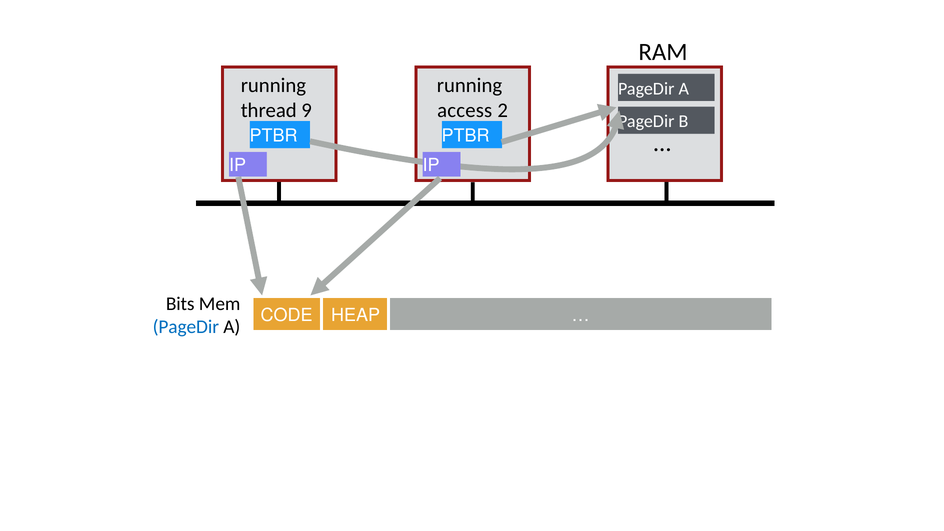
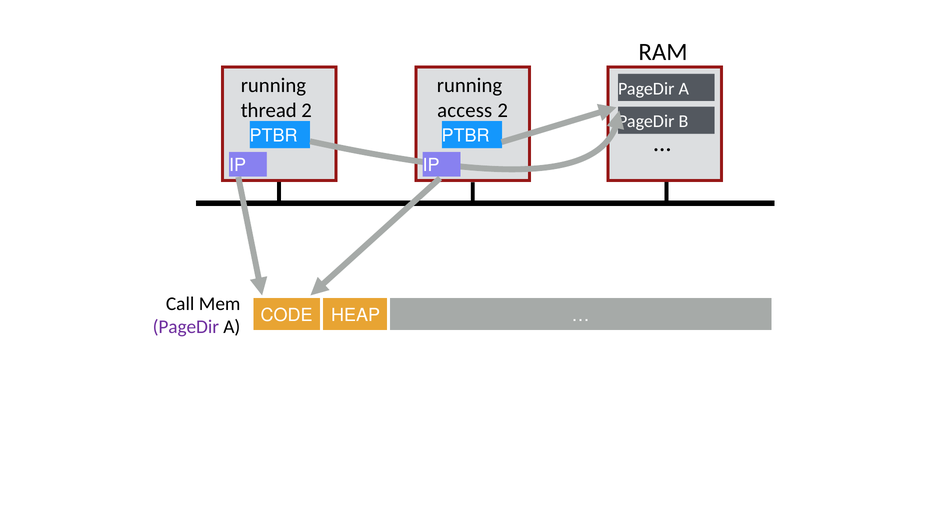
thread 9: 9 -> 2 (307, 110)
Bits: Bits -> Call (180, 304)
PageDir colour: blue -> purple (186, 327)
